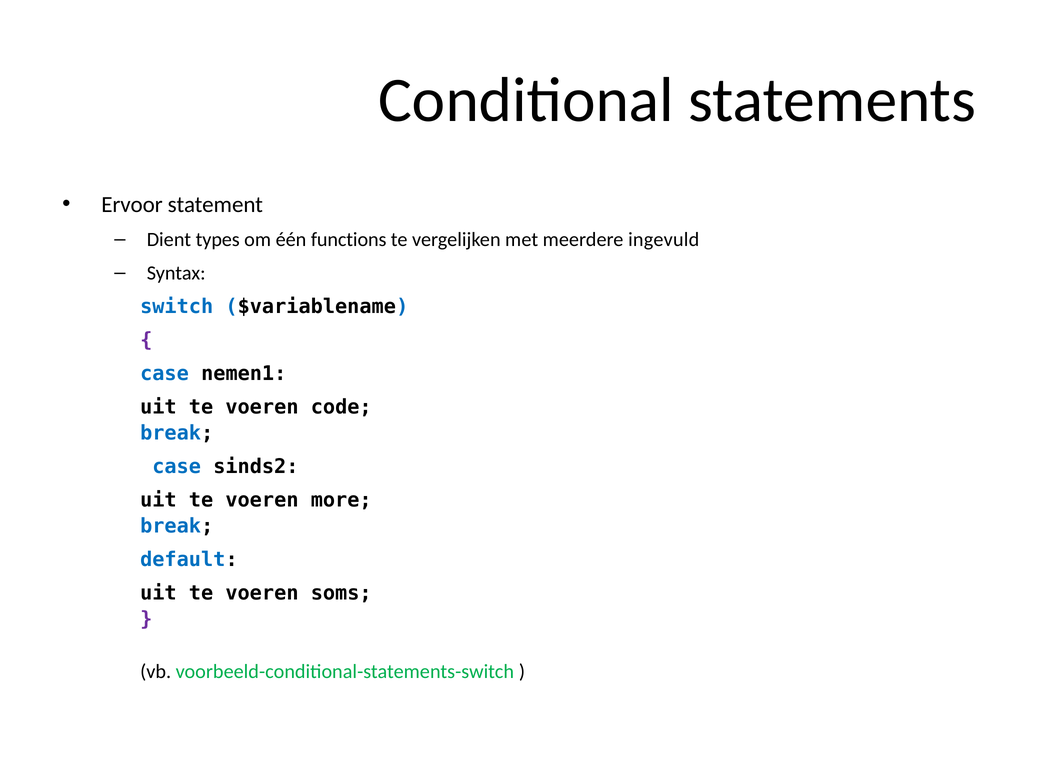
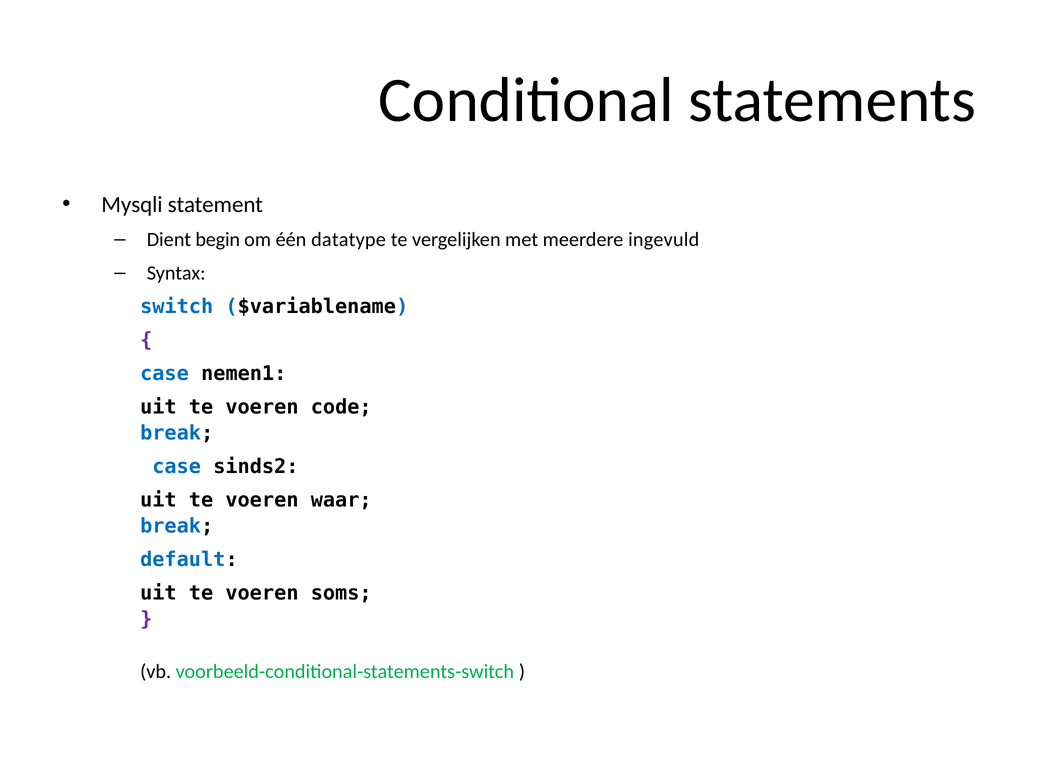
Ervoor: Ervoor -> Mysqli (132, 205)
types: types -> begin (218, 240)
functions: functions -> datatype (349, 240)
more: more -> waar (341, 500)
